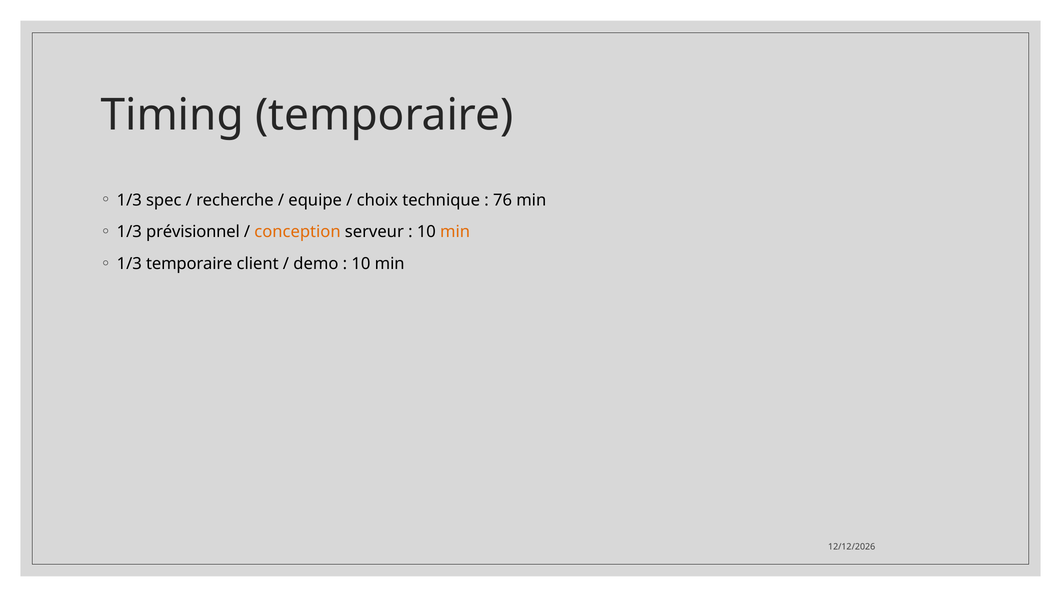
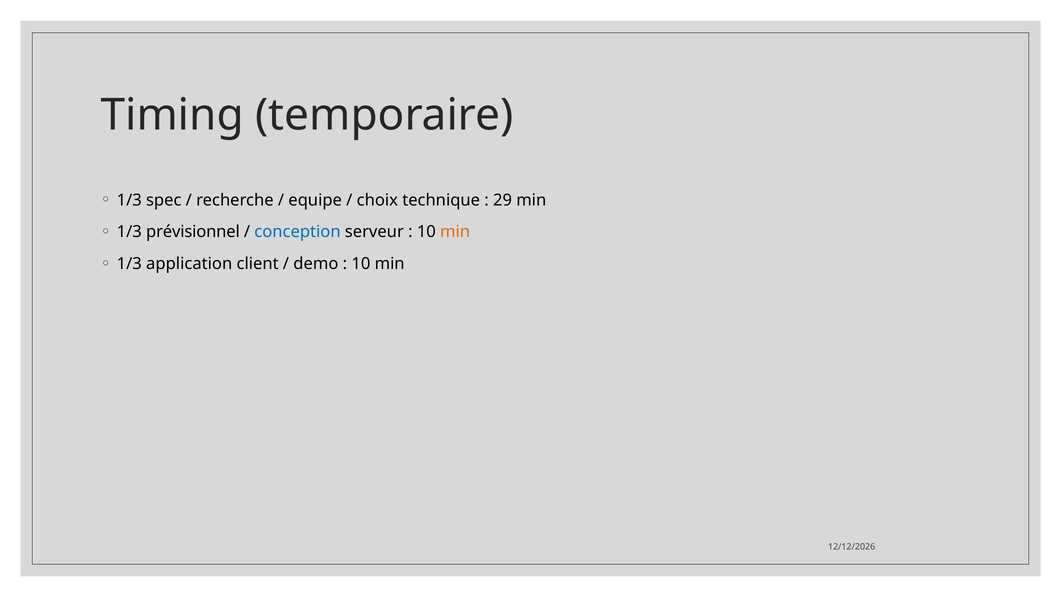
76: 76 -> 29 (503, 200)
conception colour: orange -> blue (297, 232)
1/3 temporaire: temporaire -> application (189, 264)
